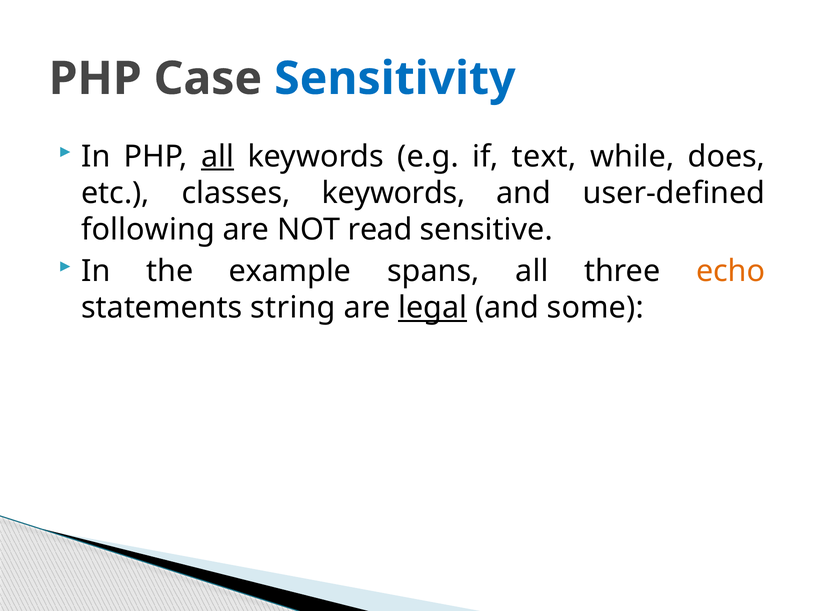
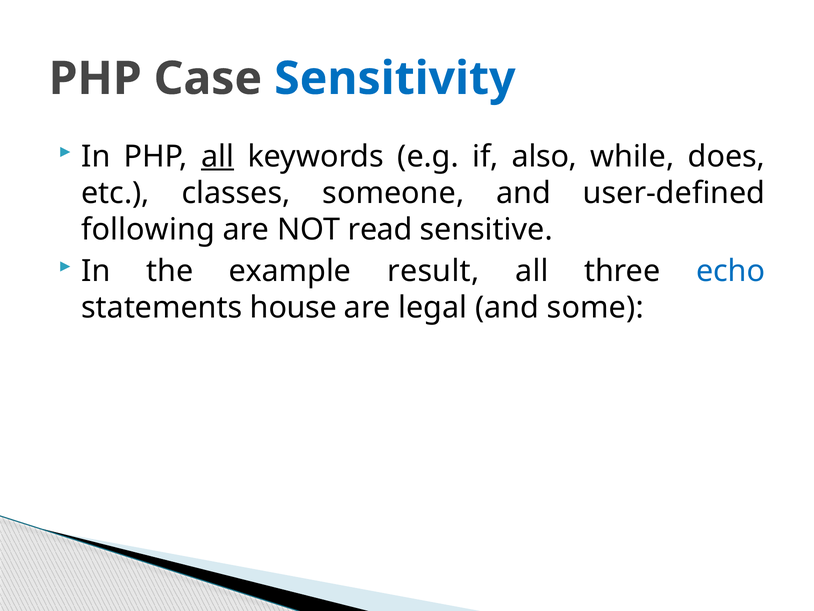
text: text -> also (544, 156)
classes keywords: keywords -> someone (393, 193)
spans: spans -> result (433, 271)
echo colour: orange -> blue (731, 271)
string: string -> house (293, 308)
legal underline: present -> none (433, 308)
